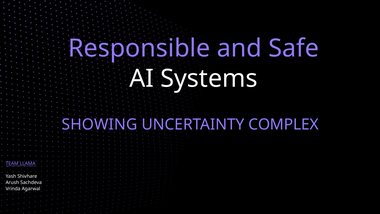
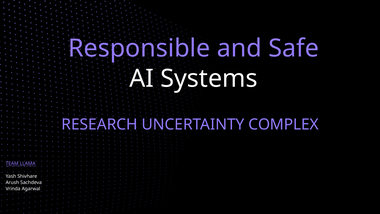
SHOWING: SHOWING -> RESEARCH (100, 124)
